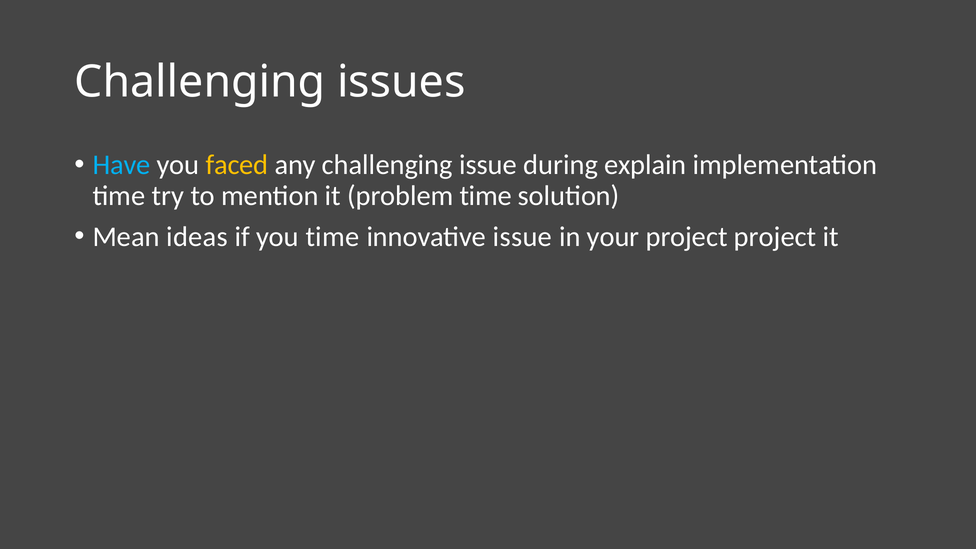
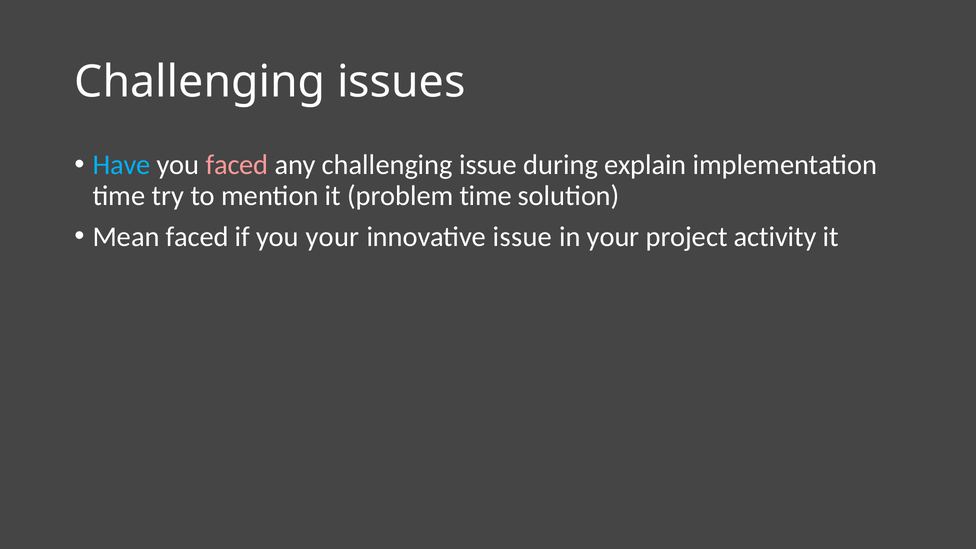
faced colour: yellow -> pink (237, 165)
Mean ideas: ideas -> faced (197, 237)
you time: time -> your (333, 237)
project project: project -> activity (775, 237)
